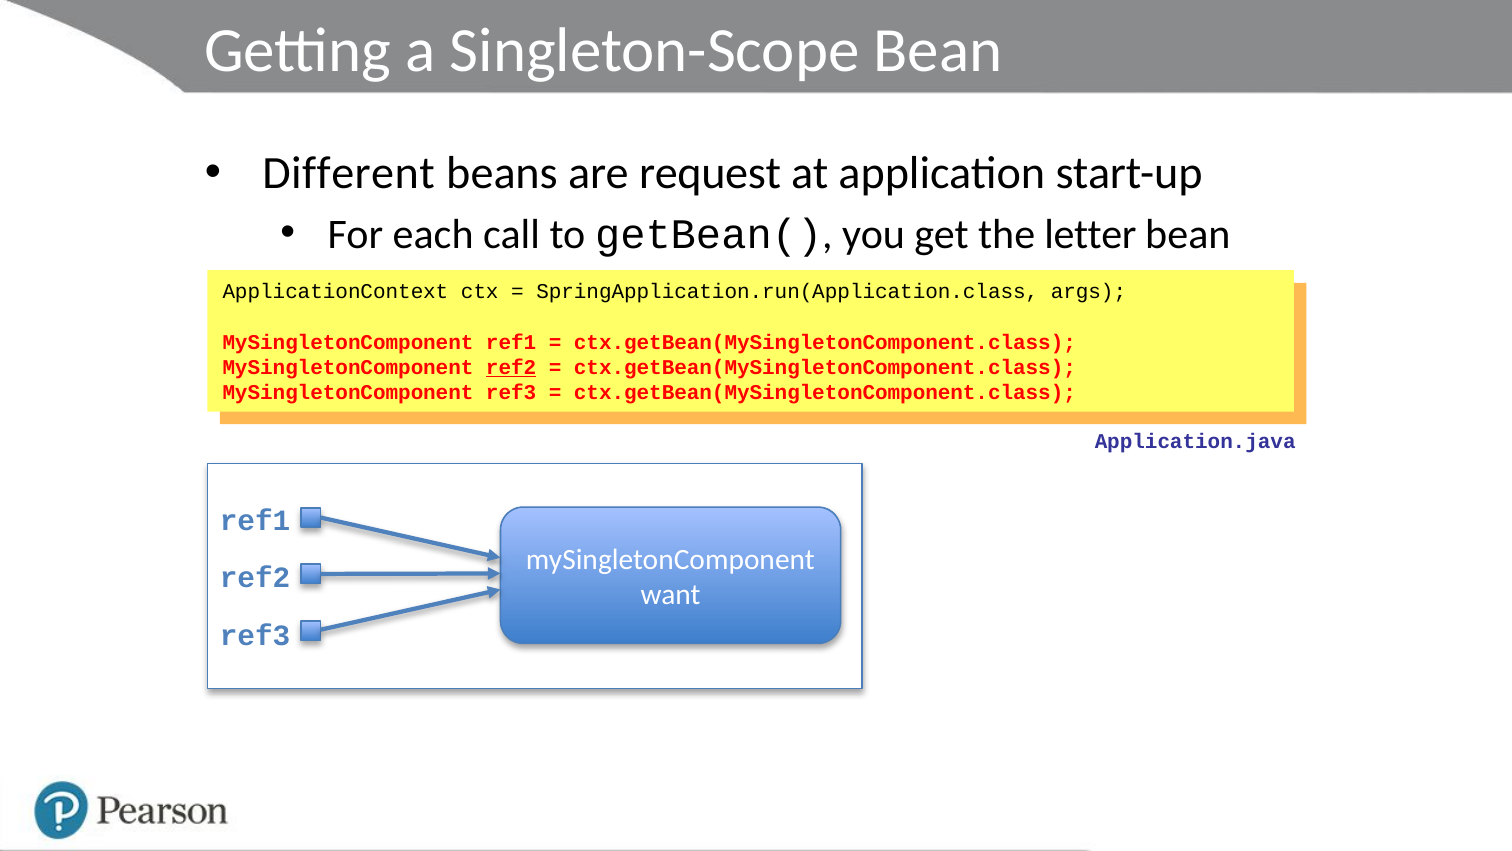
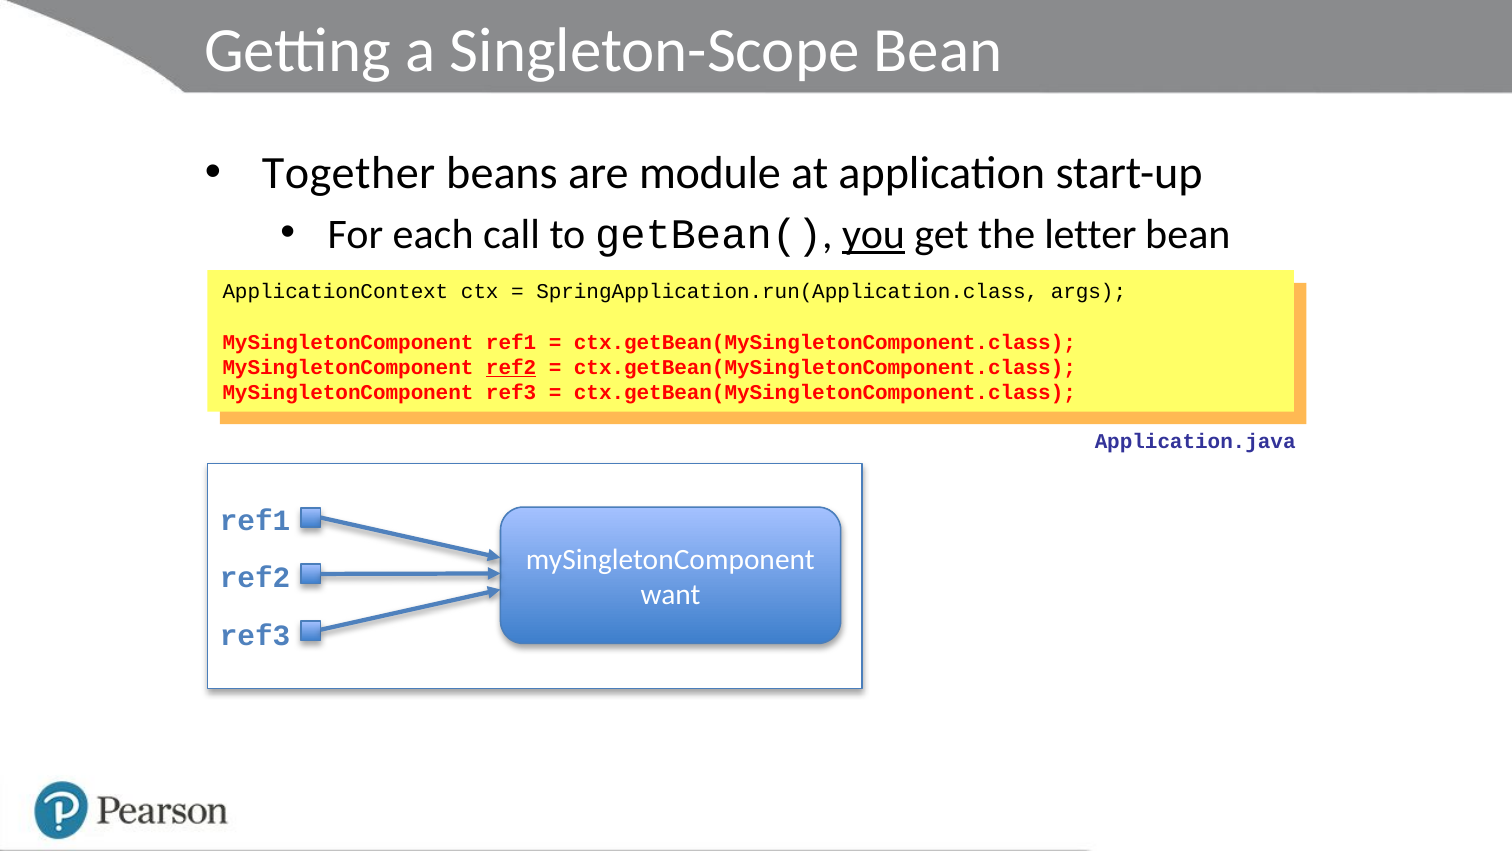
Different: Different -> Together (349, 173)
request: request -> module (710, 173)
you underline: none -> present (874, 234)
